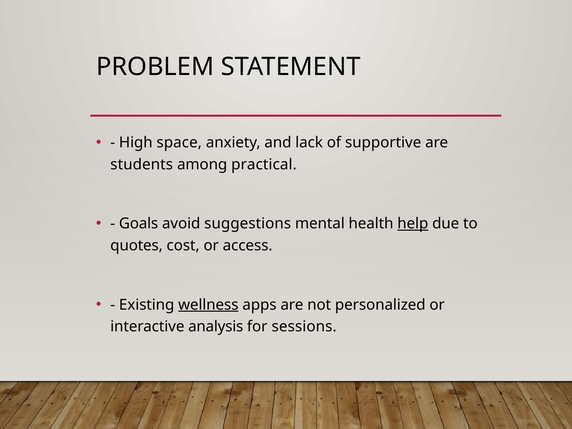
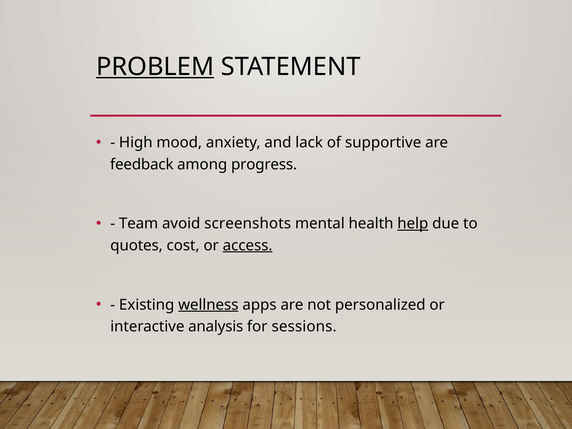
PROBLEM underline: none -> present (155, 67)
space: space -> mood (179, 143)
students: students -> feedback (142, 164)
practical: practical -> progress (264, 164)
Goals: Goals -> Team (139, 224)
suggestions: suggestions -> screenshots (248, 224)
access underline: none -> present (248, 245)
